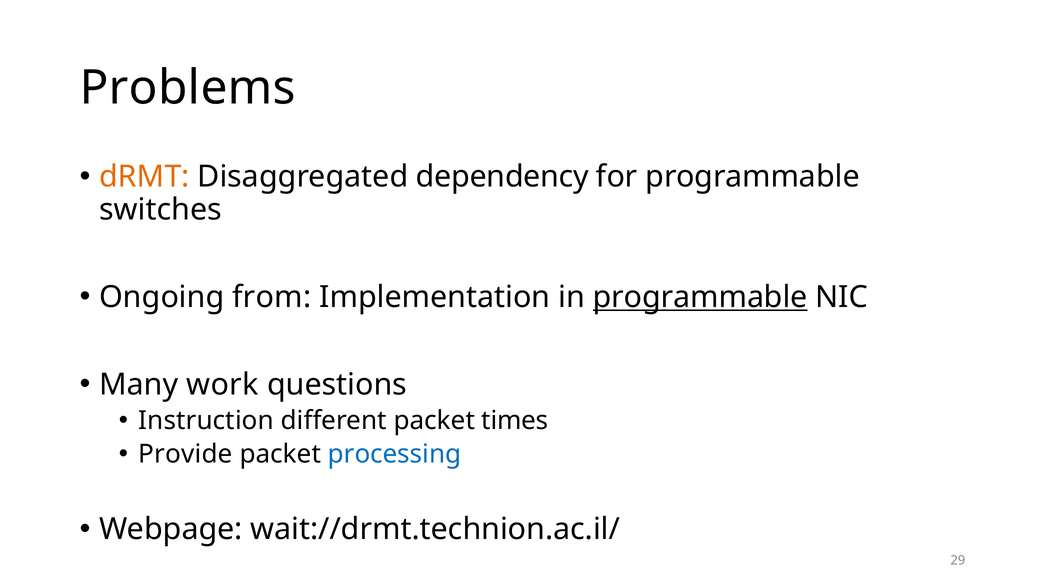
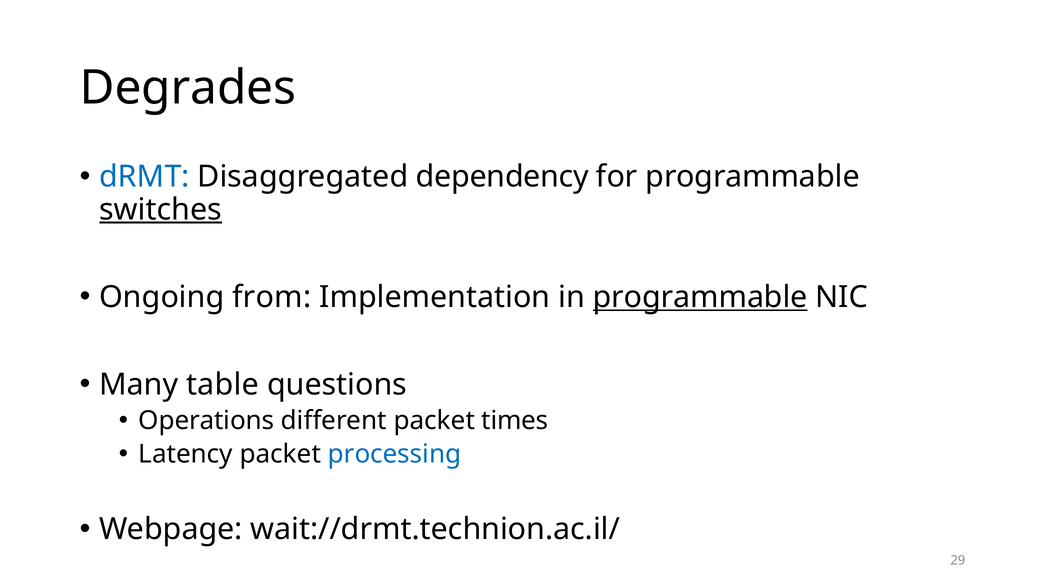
Problems: Problems -> Degrades (188, 88)
dRMT colour: orange -> blue (144, 177)
switches underline: none -> present (161, 209)
work: work -> table (223, 384)
Instruction: Instruction -> Operations (206, 420)
Provide: Provide -> Latency (186, 454)
